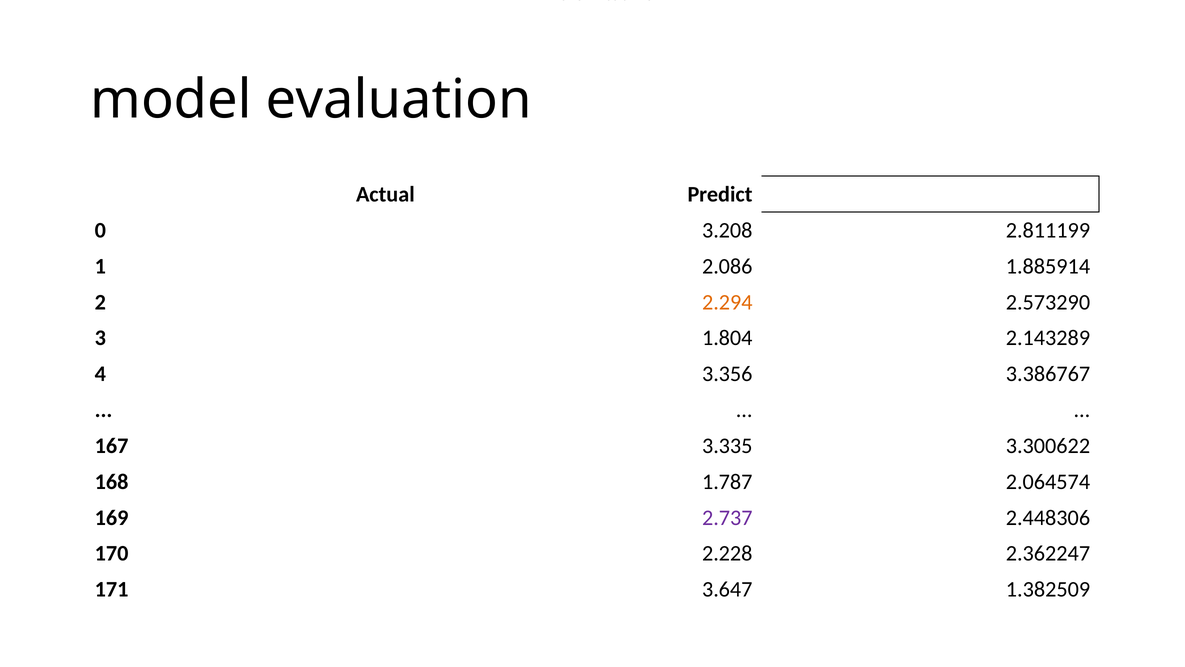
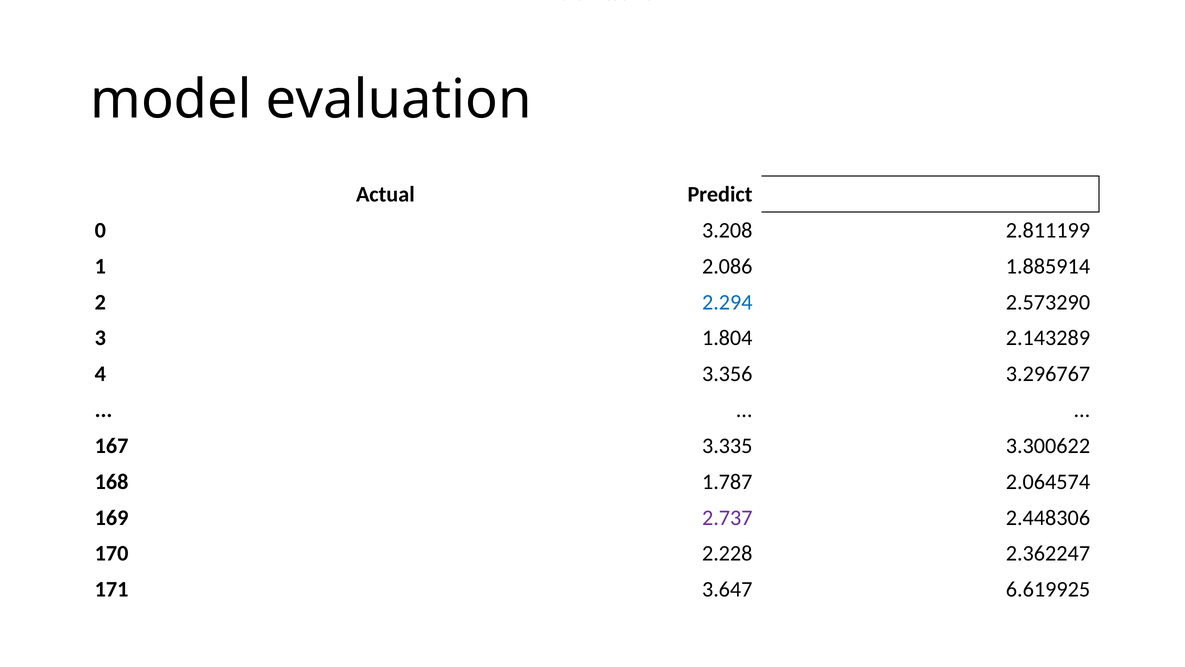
2.294 colour: orange -> blue (727, 302)
3.386767: 3.386767 -> 3.296767 (1048, 374)
1.382509: 1.382509 -> 6.619925 (1048, 589)
